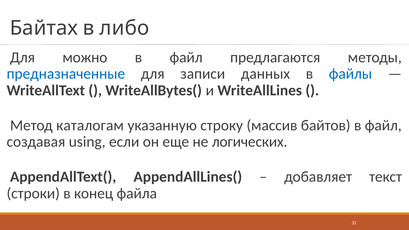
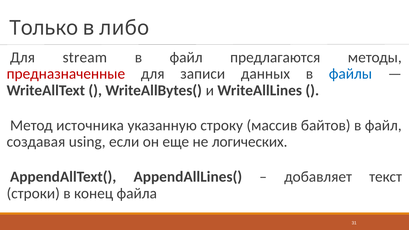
Байтах: Байтах -> Только (44, 28)
можно: можно -> stream (85, 57)
предназначенные colour: blue -> red (66, 74)
каталогам: каталогам -> источника (90, 125)
